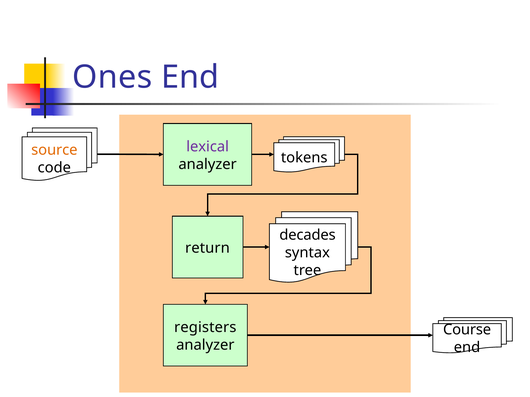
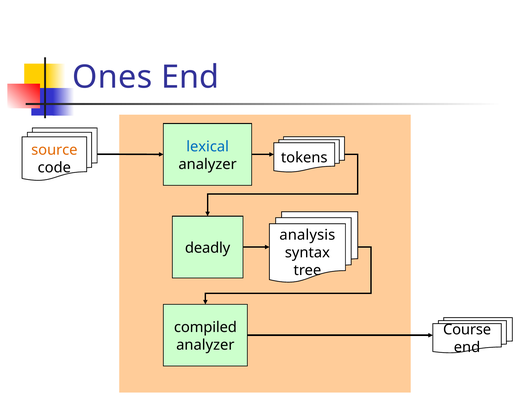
lexical colour: purple -> blue (208, 147)
decades: decades -> analysis (307, 235)
return: return -> deadly (208, 248)
registers: registers -> compiled (205, 328)
